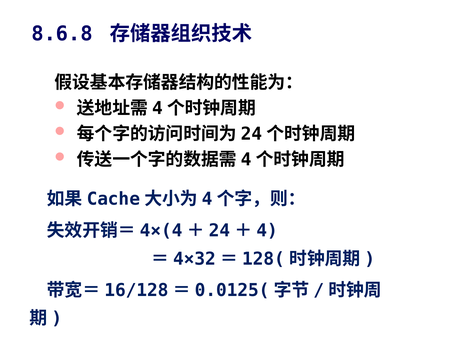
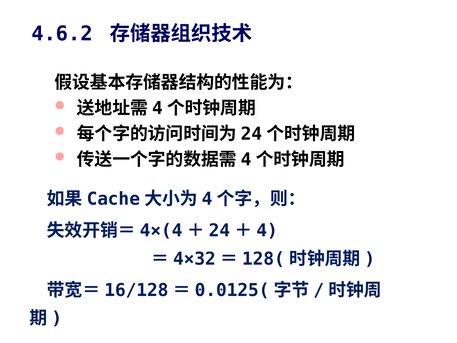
8.6.8: 8.6.8 -> 4.6.2 (62, 34)
